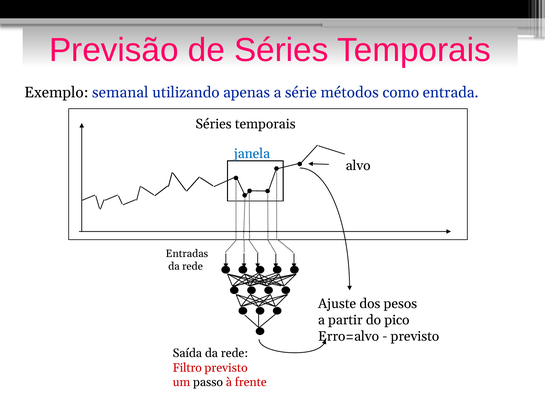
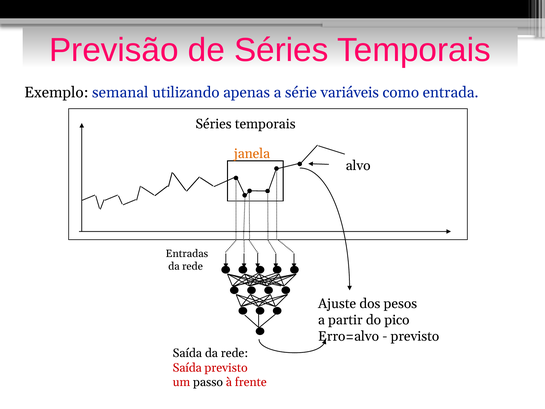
métodos: métodos -> variáveis (350, 93)
janela colour: blue -> orange (252, 154)
Filtro: Filtro -> Saída (187, 368)
